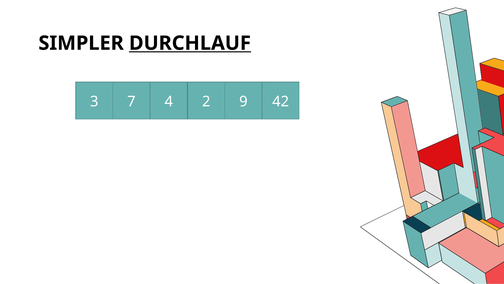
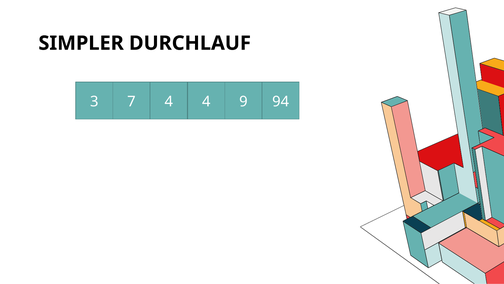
DURCHLAUF underline: present -> none (190, 43)
4 2: 2 -> 4 (206, 101)
42: 42 -> 94 (281, 101)
